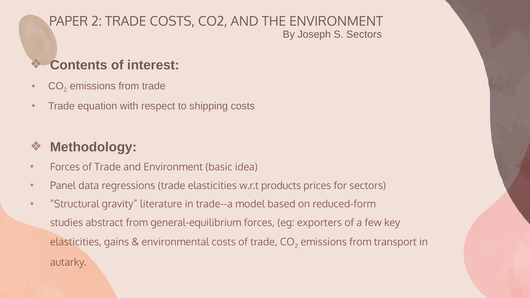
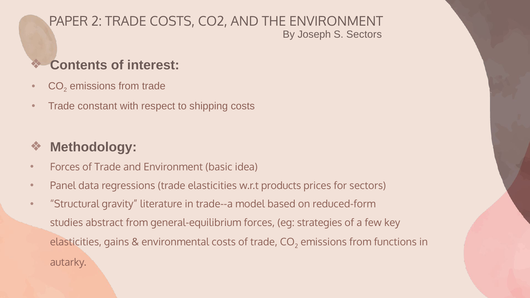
equation: equation -> constant (97, 106)
exporters: exporters -> strategies (320, 223)
transport: transport -> functions (395, 242)
